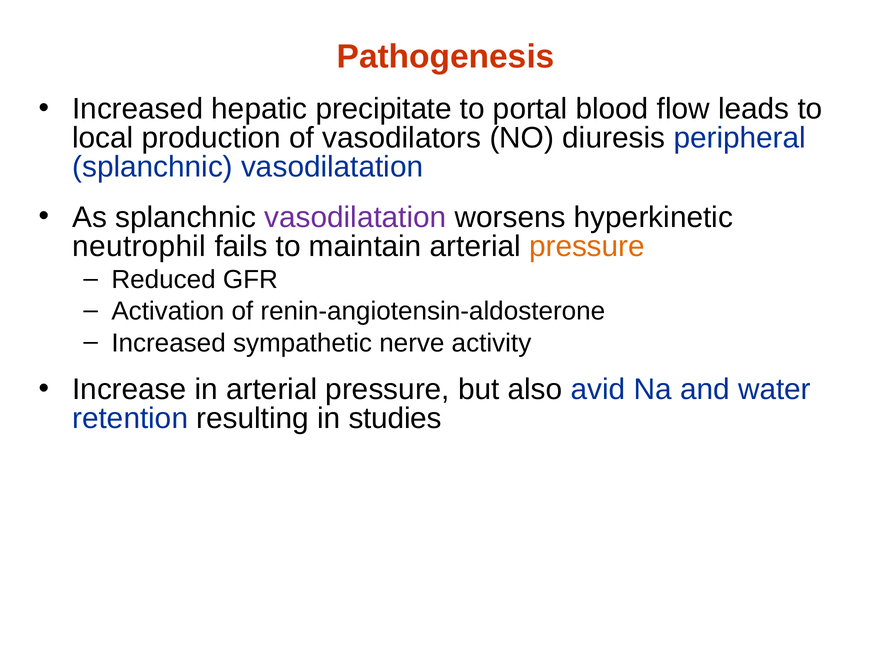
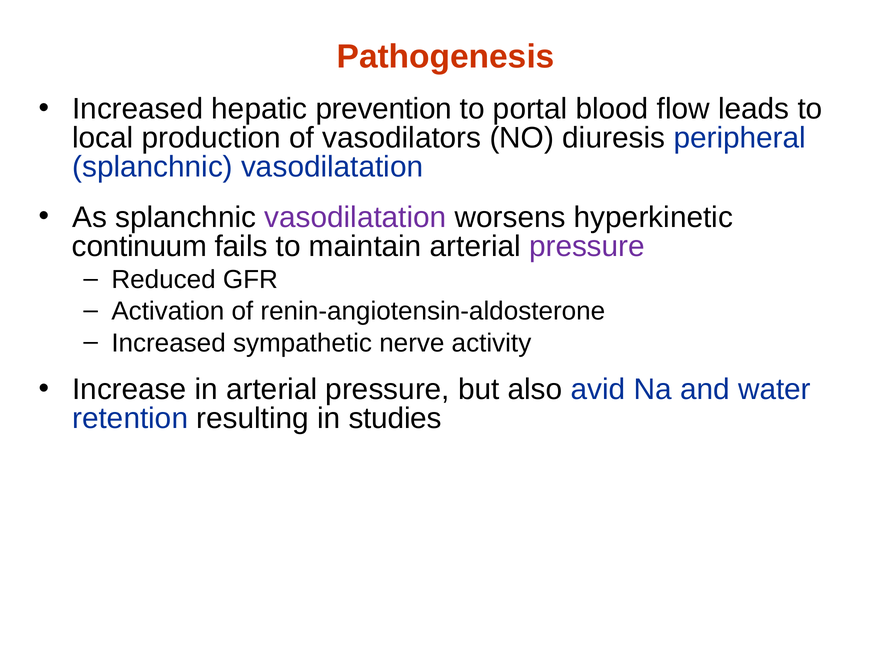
precipitate: precipitate -> prevention (384, 109)
neutrophil: neutrophil -> continuum (139, 246)
pressure colour: orange -> purple (587, 246)
